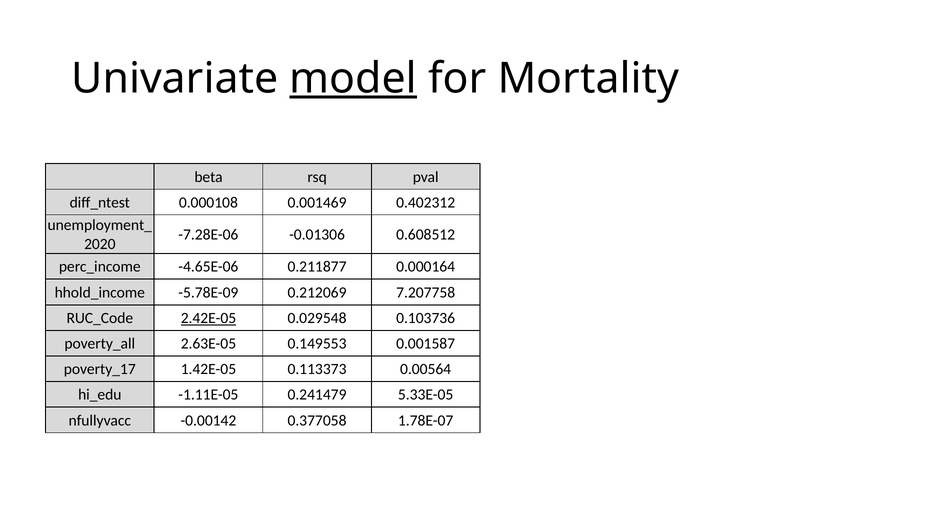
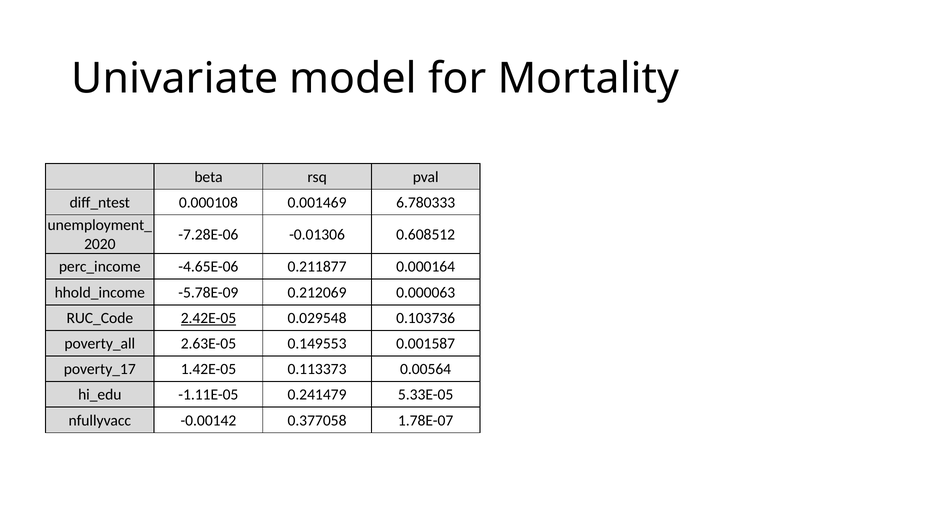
model underline: present -> none (353, 79)
0.402312: 0.402312 -> 6.780333 (426, 202)
7.207758: 7.207758 -> 0.000063 (426, 292)
